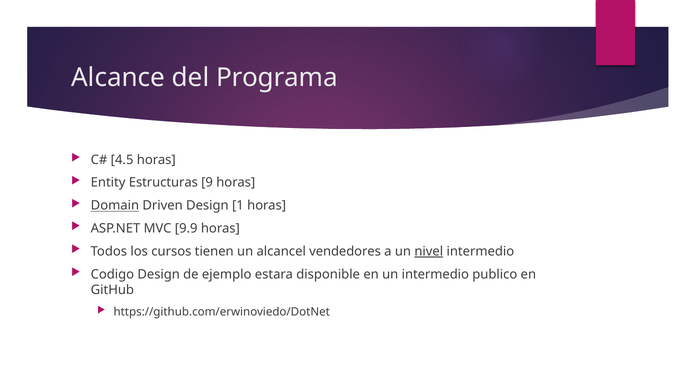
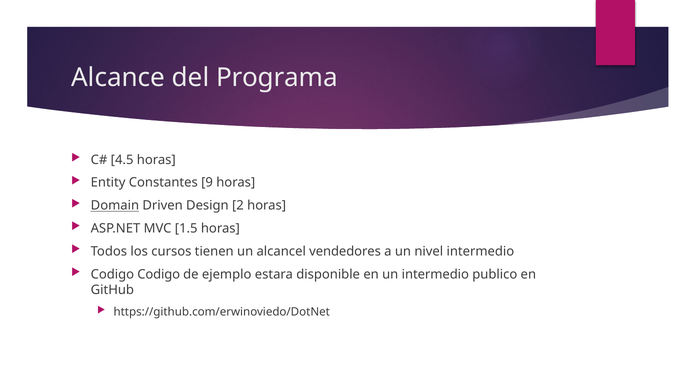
Estructuras: Estructuras -> Constantes (163, 183)
1: 1 -> 2 (238, 206)
9.9: 9.9 -> 1.5 (186, 229)
nivel underline: present -> none (429, 252)
Codigo Design: Design -> Codigo (159, 275)
